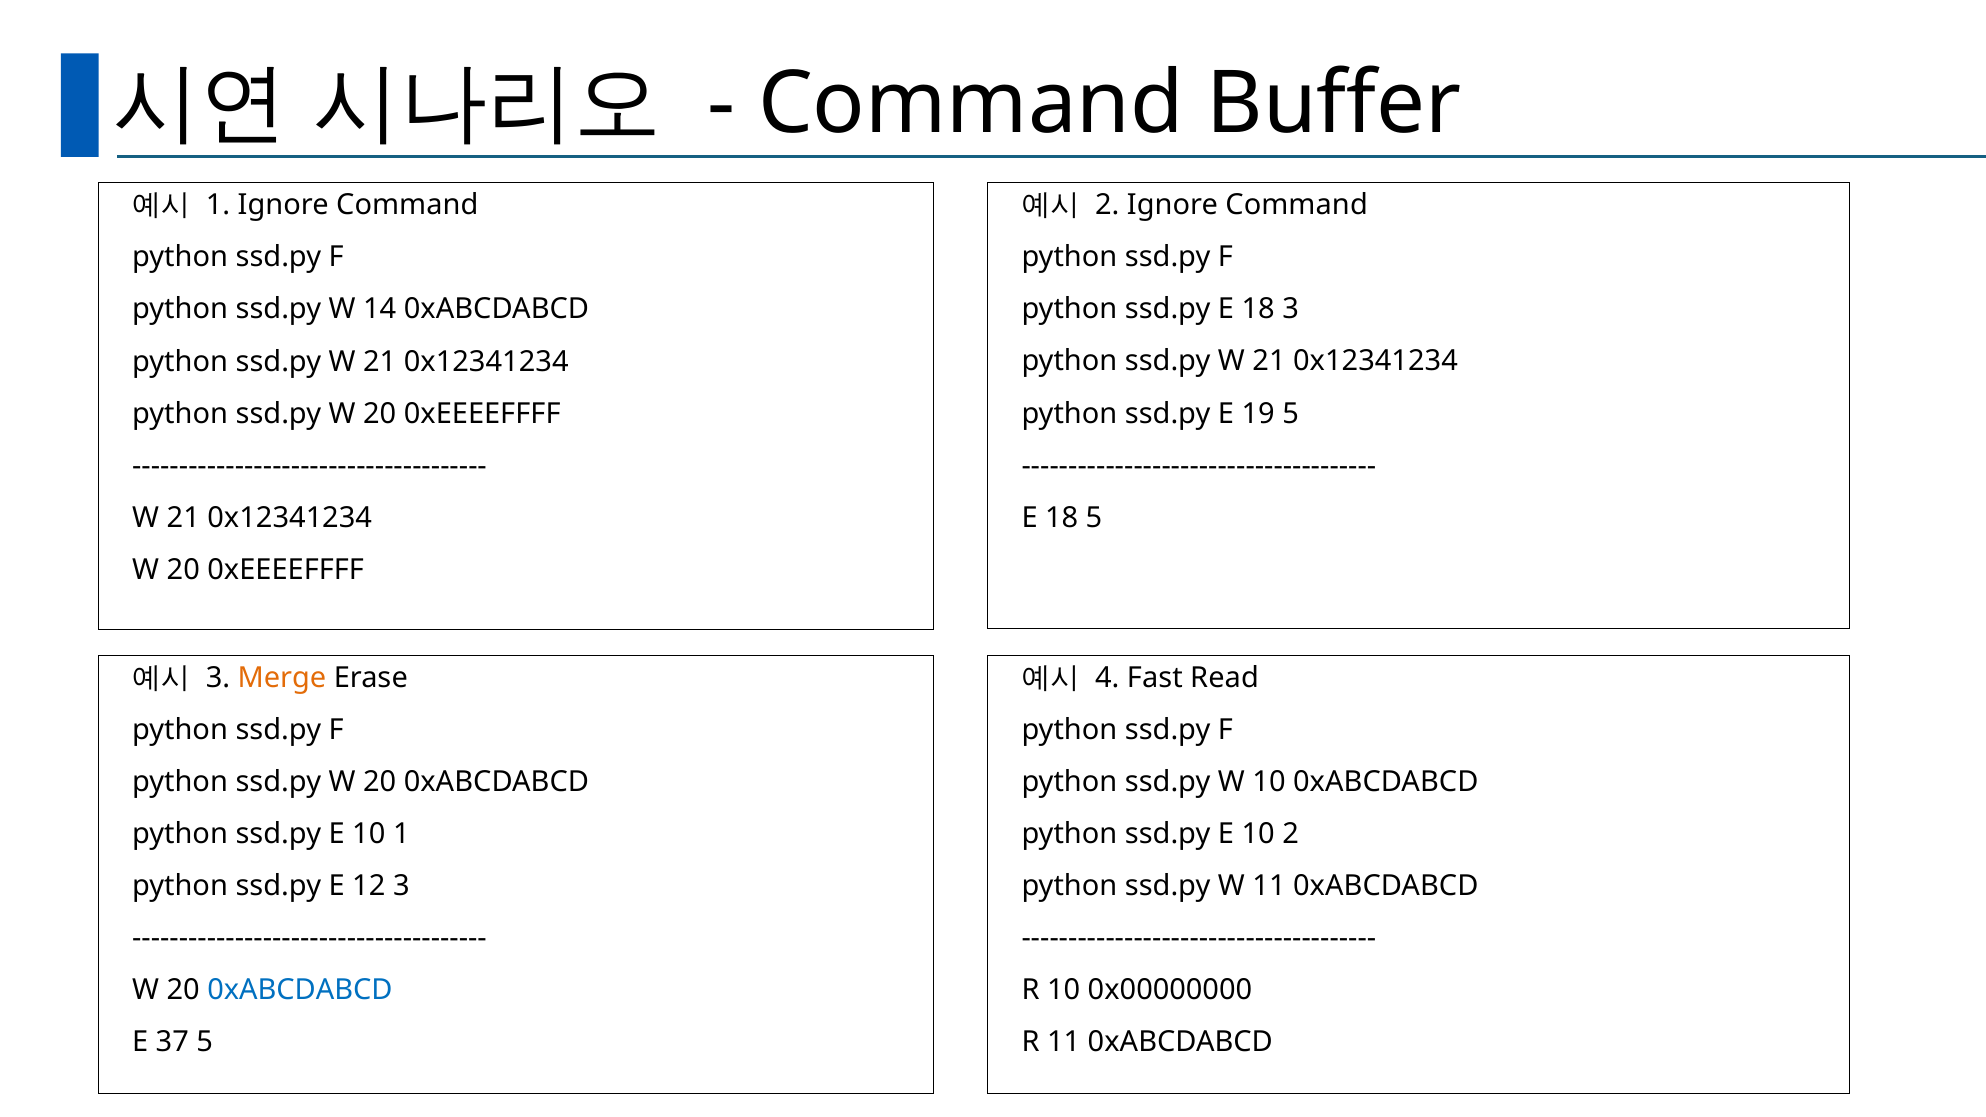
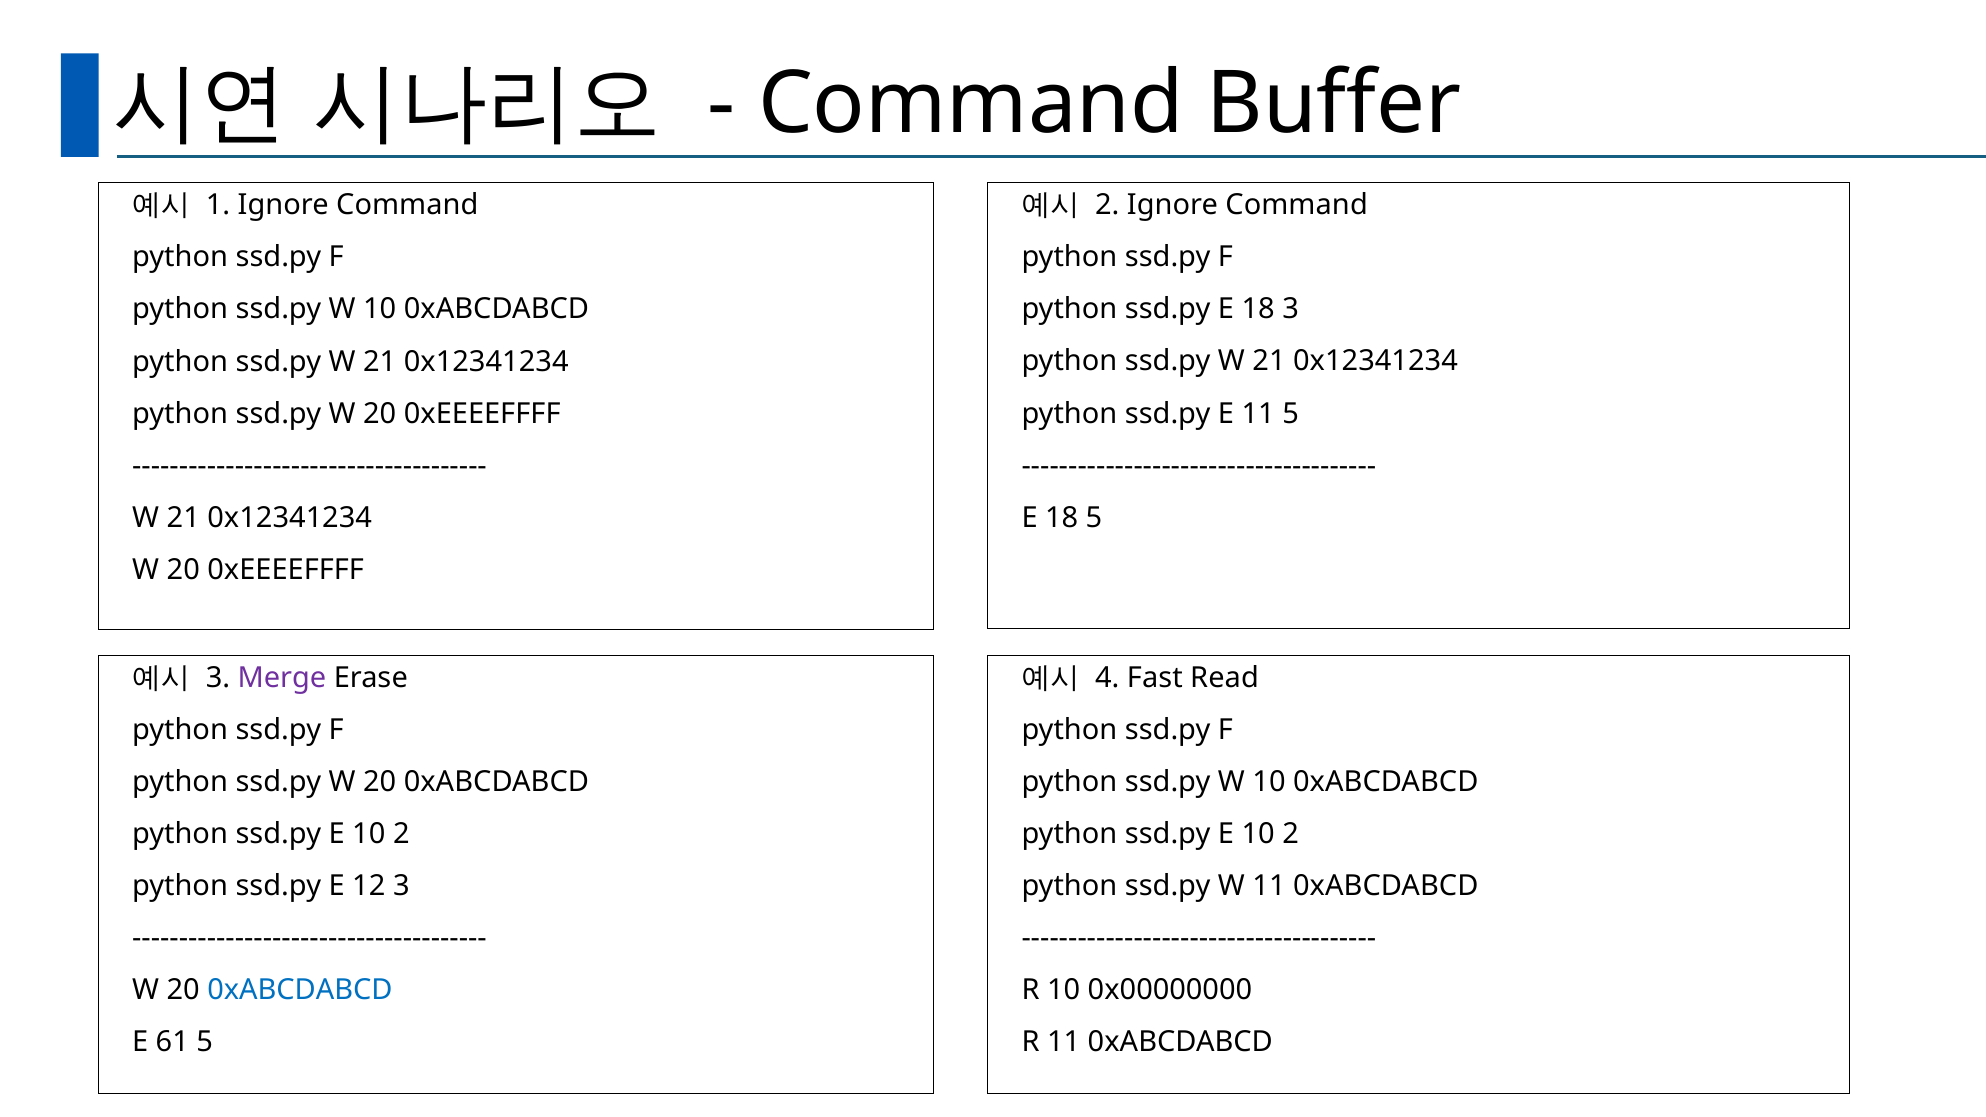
14: 14 -> 10 (380, 309)
E 19: 19 -> 11 (1258, 414)
Merge colour: orange -> purple (282, 678)
1: 1 -> 2 (401, 834)
37: 37 -> 61 (172, 1042)
